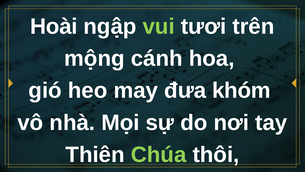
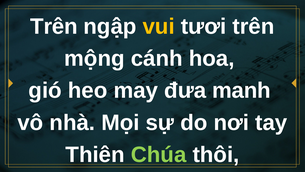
Hoài: Hoài -> Trên (54, 26)
vui colour: light green -> yellow (159, 26)
khóm: khóm -> manh (241, 90)
